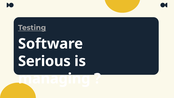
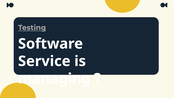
Serious: Serious -> Service (44, 61)
